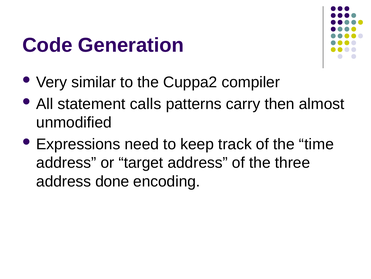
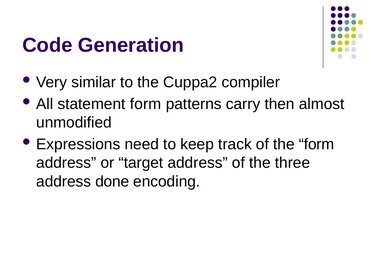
statement calls: calls -> form (146, 104)
the time: time -> form (317, 144)
